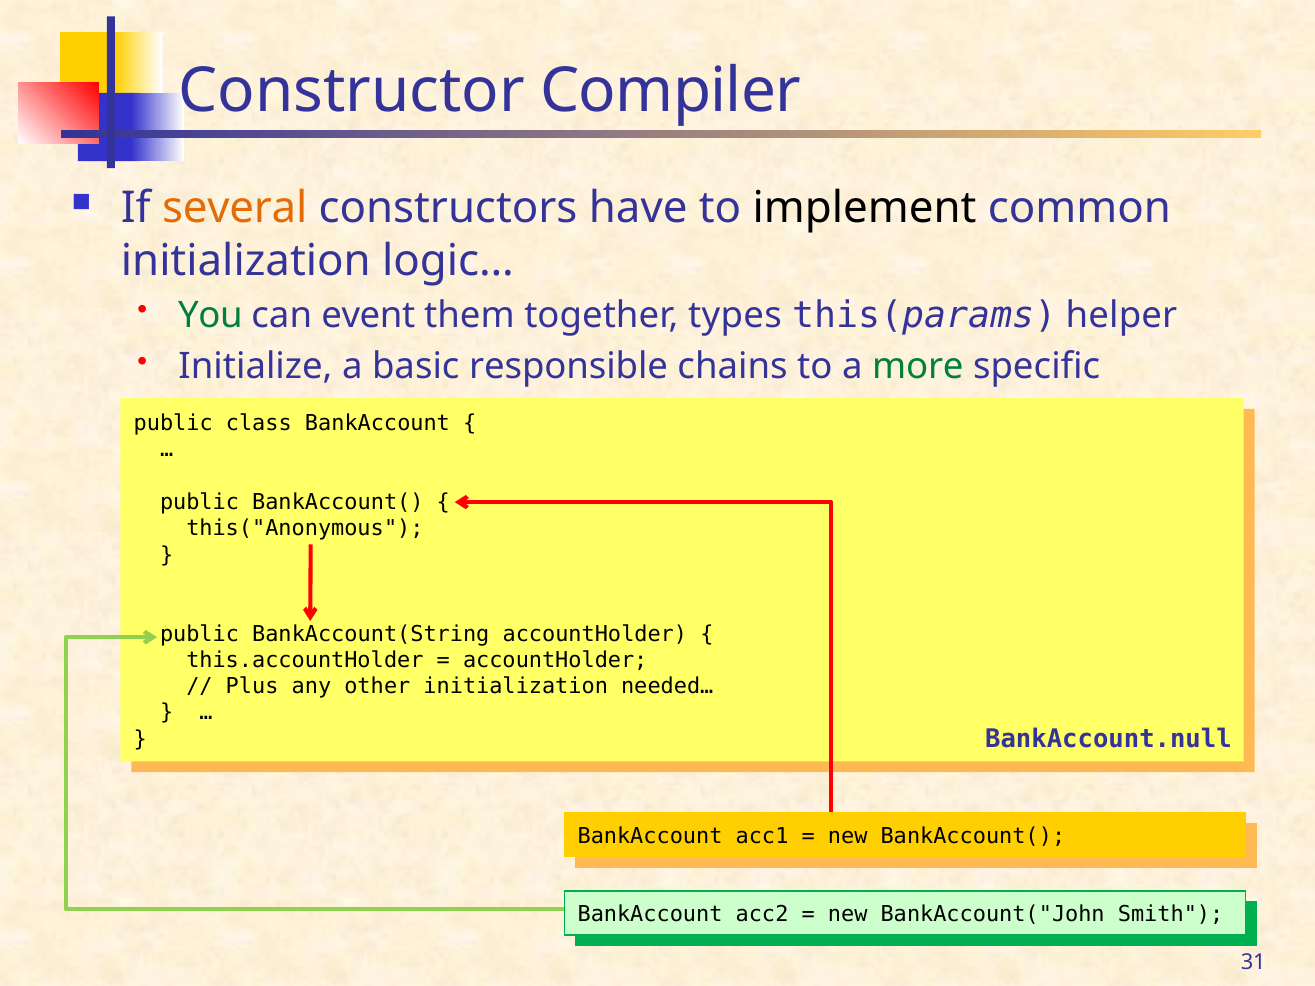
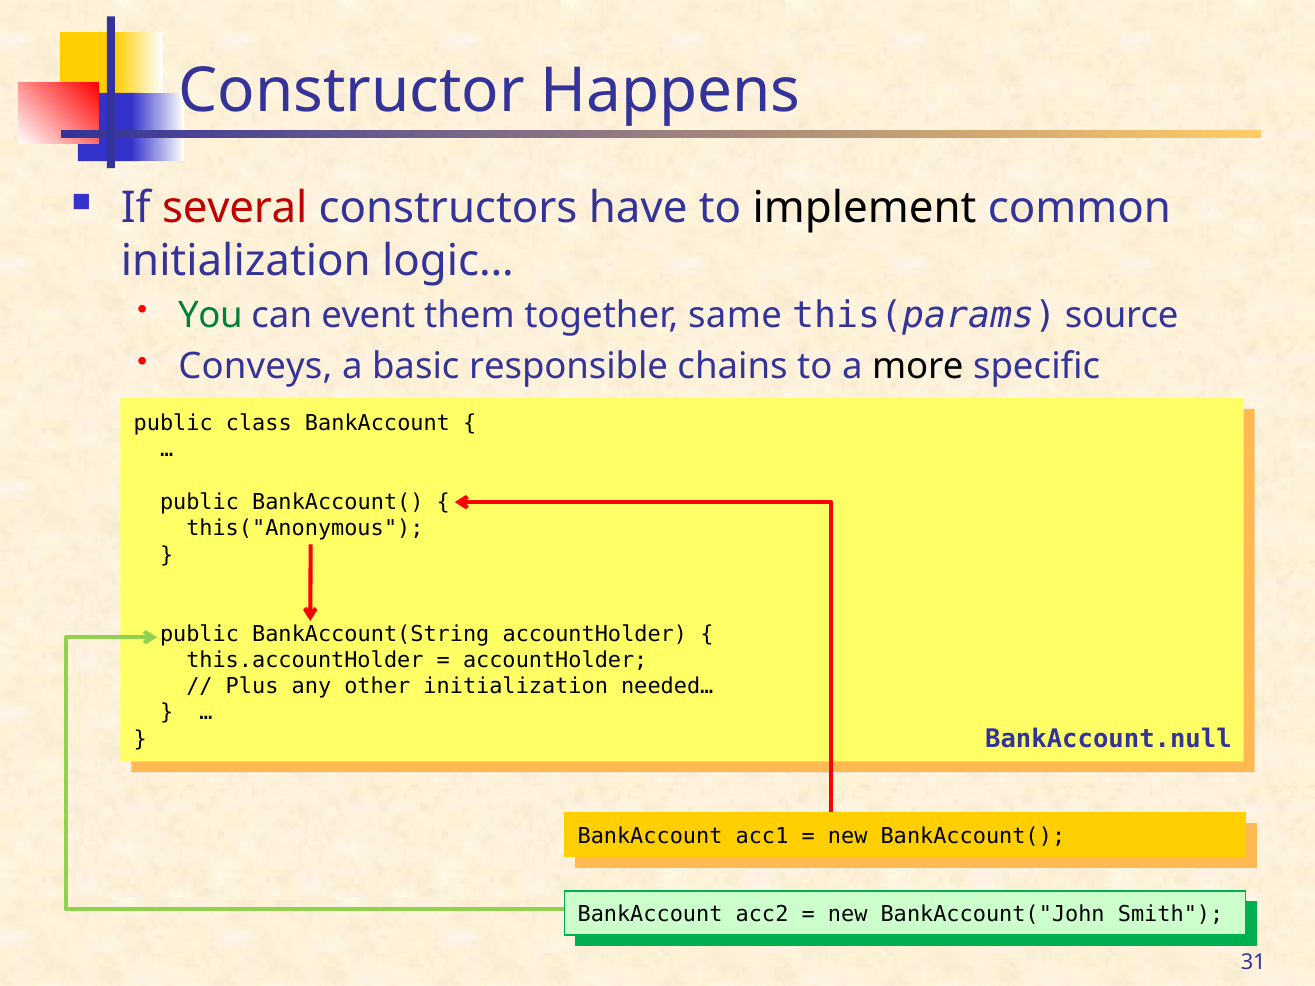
Compiler: Compiler -> Happens (670, 91)
several colour: orange -> red (235, 208)
types: types -> same (735, 316)
helper: helper -> source (1122, 316)
Initialize: Initialize -> Conveys (255, 367)
more colour: green -> black (918, 367)
